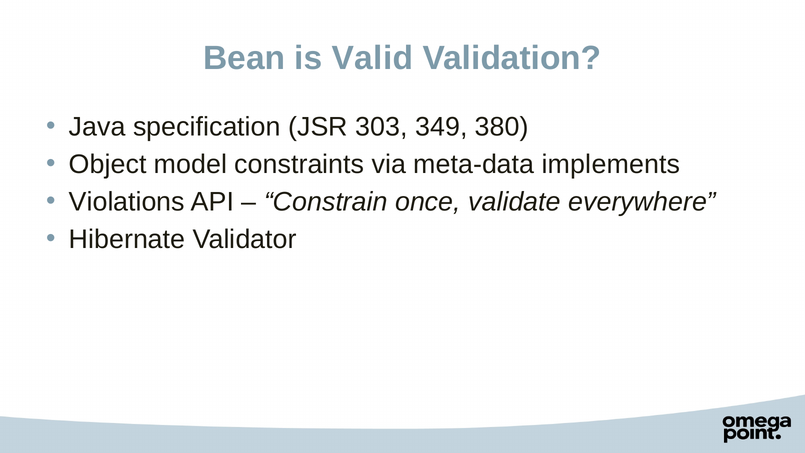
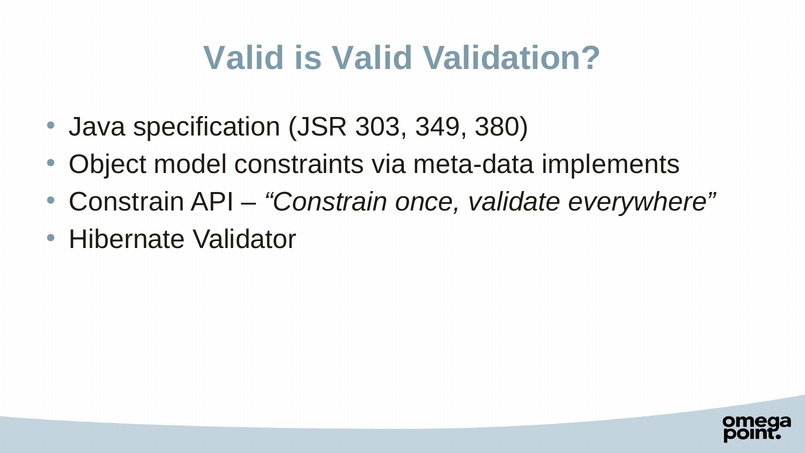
Bean: Bean -> Valid (244, 58)
Violations: Violations -> Constrain (127, 202)
